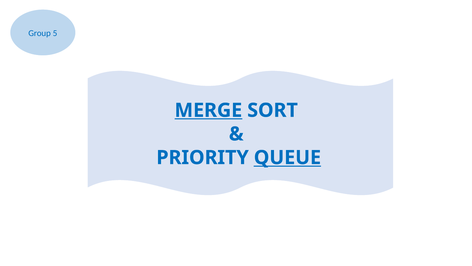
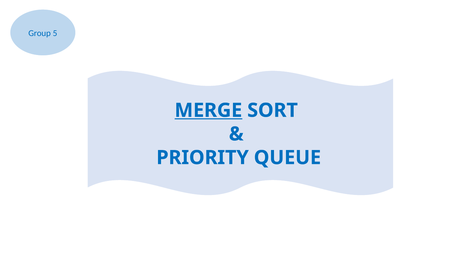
QUEUE underline: present -> none (287, 157)
